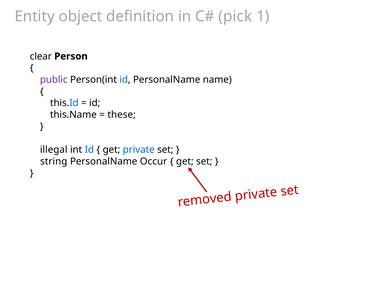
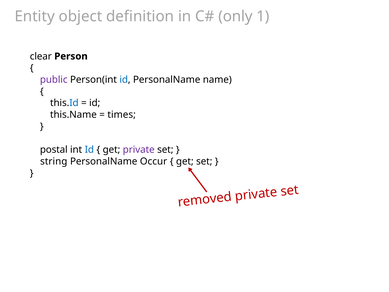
pick: pick -> only (235, 16)
these: these -> times (122, 115)
illegal: illegal -> postal (54, 150)
private colour: blue -> purple (139, 150)
